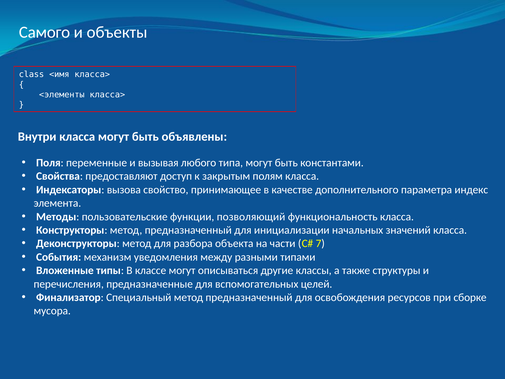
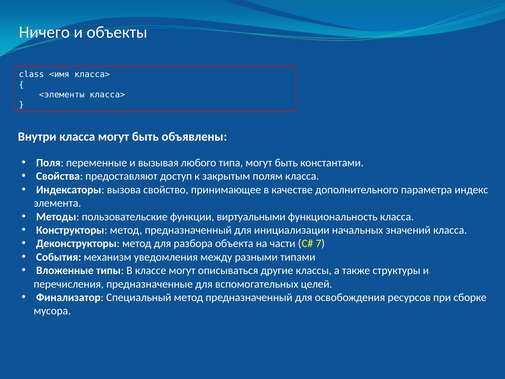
Самого: Самого -> Ничего (44, 32)
позволяющий: позволяющий -> виртуальными (251, 217)
